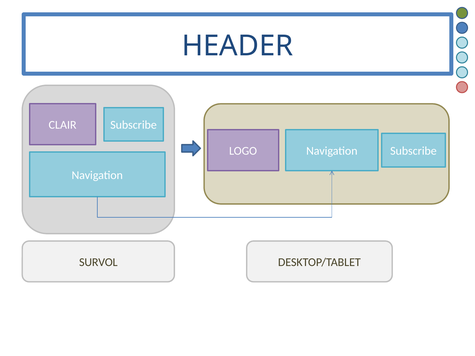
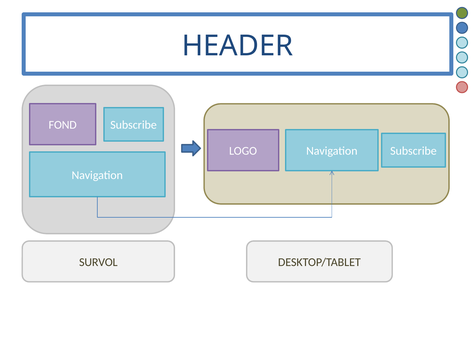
CLAIR: CLAIR -> FOND (63, 125)
